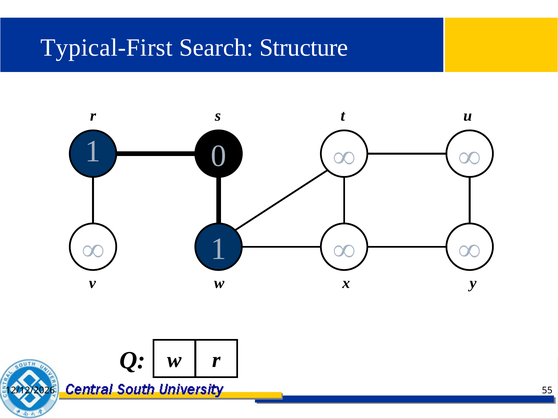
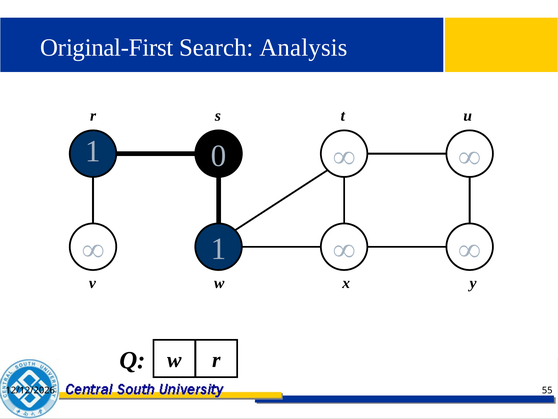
Typical-First: Typical-First -> Original-First (107, 48)
Structure: Structure -> Analysis (304, 48)
